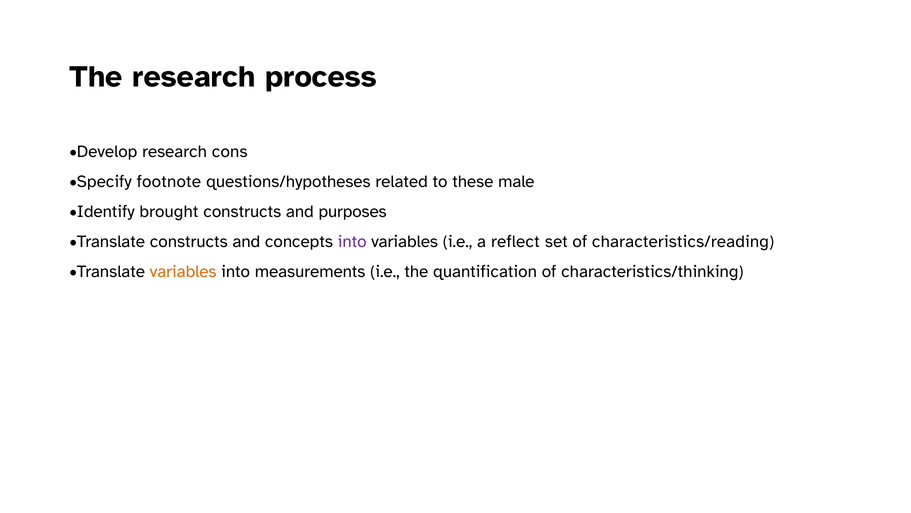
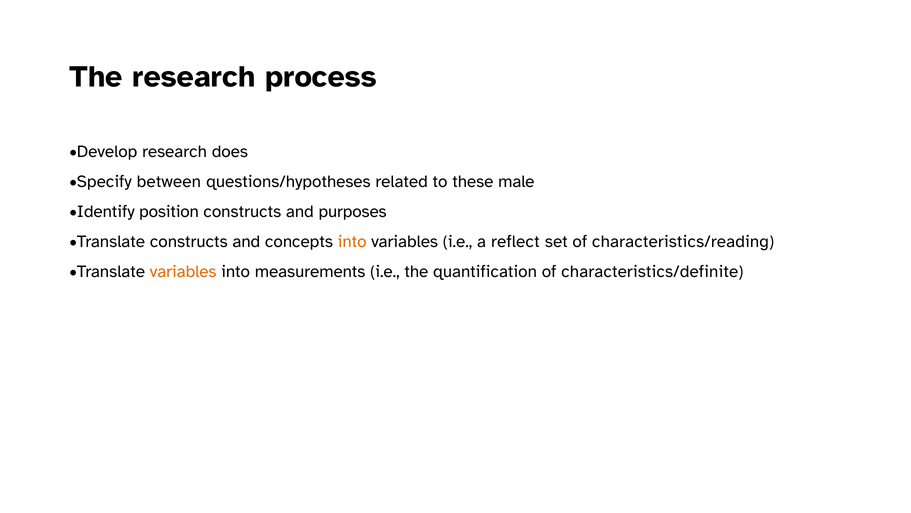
cons: cons -> does (230, 151)
footnote: footnote -> between (169, 181)
brought: brought -> position (169, 211)
into colour: purple -> orange (352, 241)
characteristics/thinking: characteristics/thinking -> characteristics/definite (652, 271)
